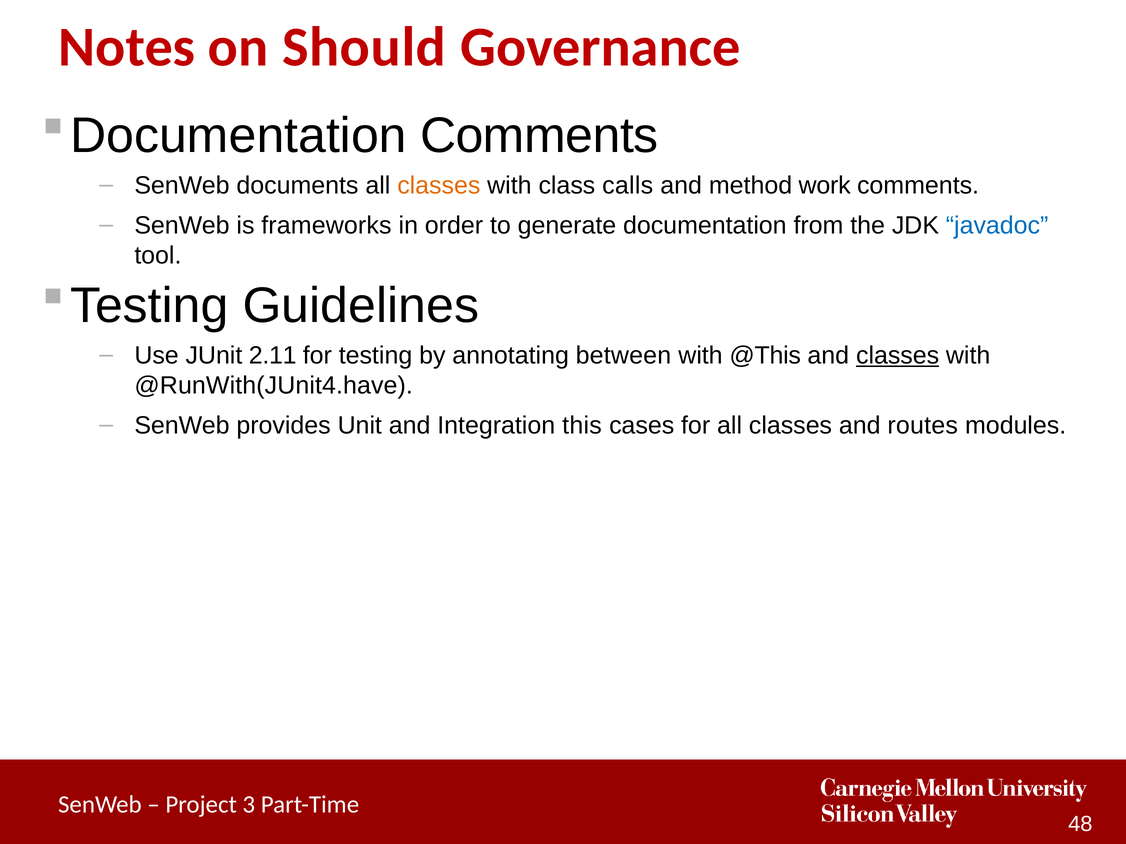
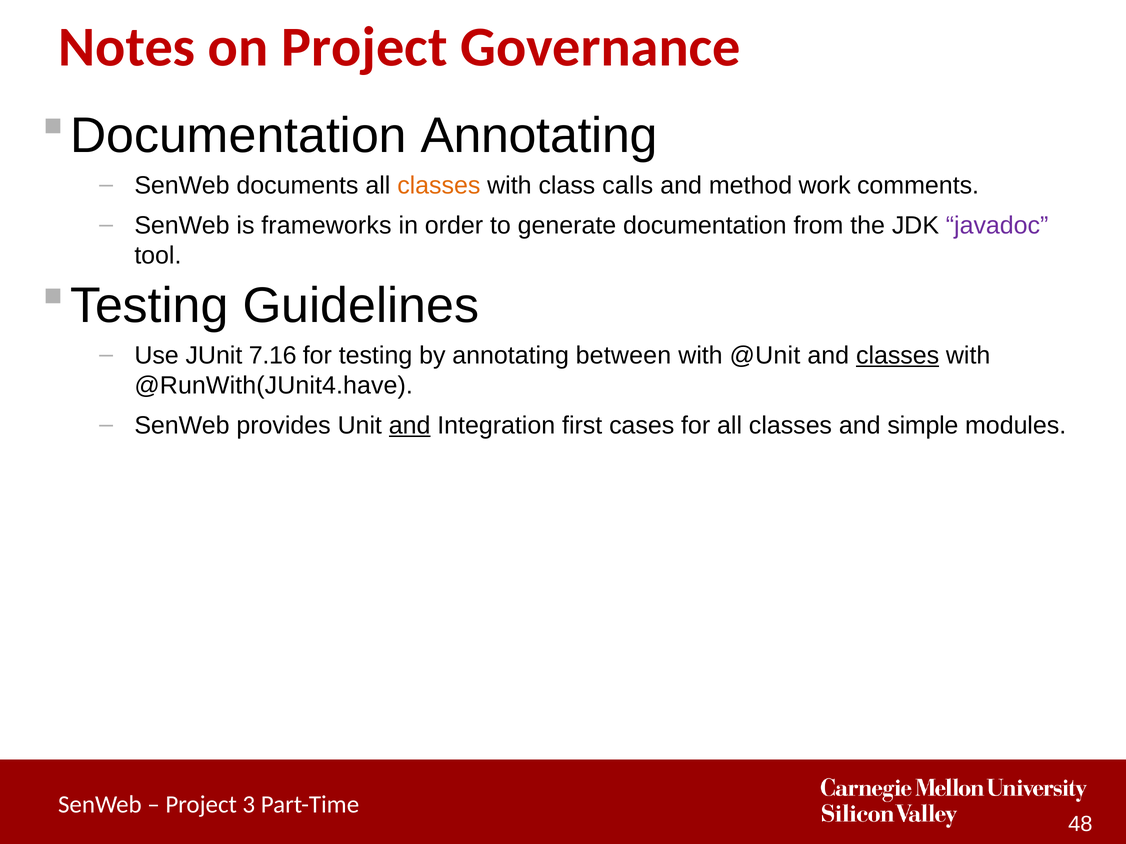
on Should: Should -> Project (364, 47)
Comments: Comments -> Annotating (539, 136)
javadoc colour: blue -> purple (997, 226)
2.11: 2.11 -> 7.16 (273, 356)
@This: @This -> @Unit (765, 356)
and underline: none -> present (410, 426)
this: this -> first (582, 426)
routes: routes -> simple (923, 426)
